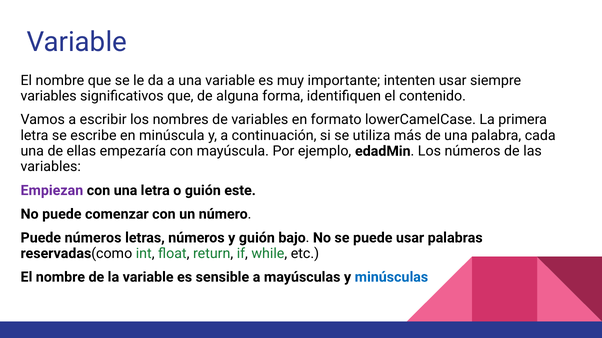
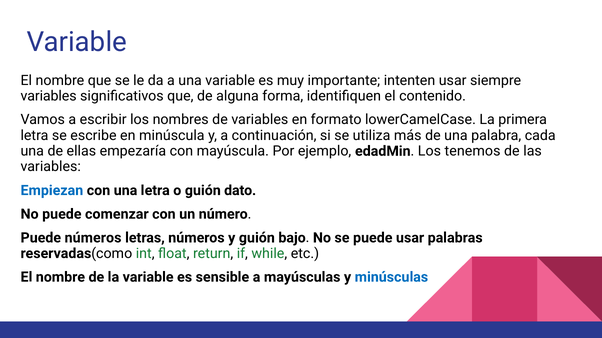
Los números: números -> tenemos (473, 151)
Empiezan colour: purple -> blue (52, 191)
este: este -> dato (240, 191)
